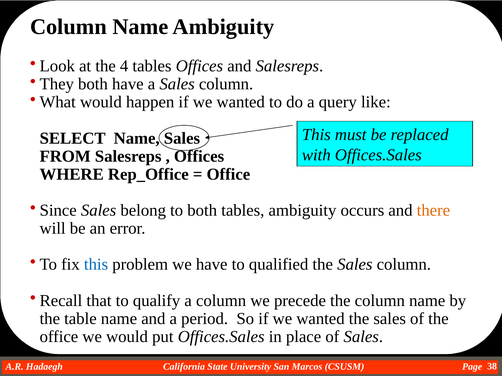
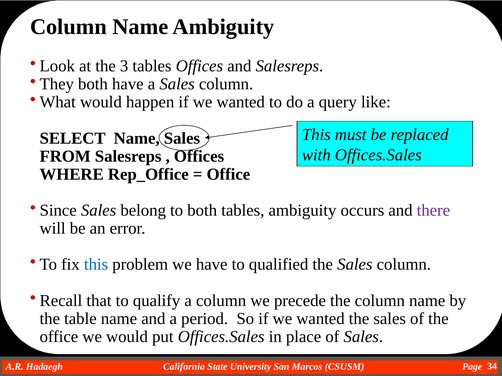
4: 4 -> 3 (124, 66)
there colour: orange -> purple (433, 211)
38: 38 -> 34 (492, 367)
